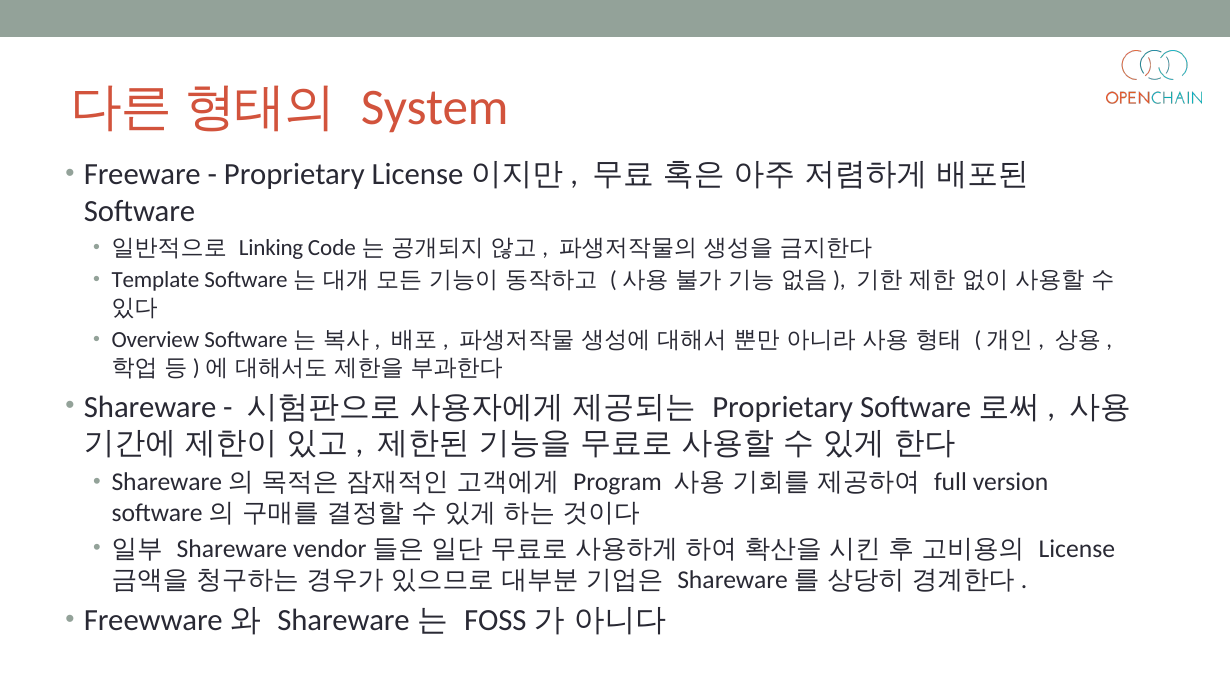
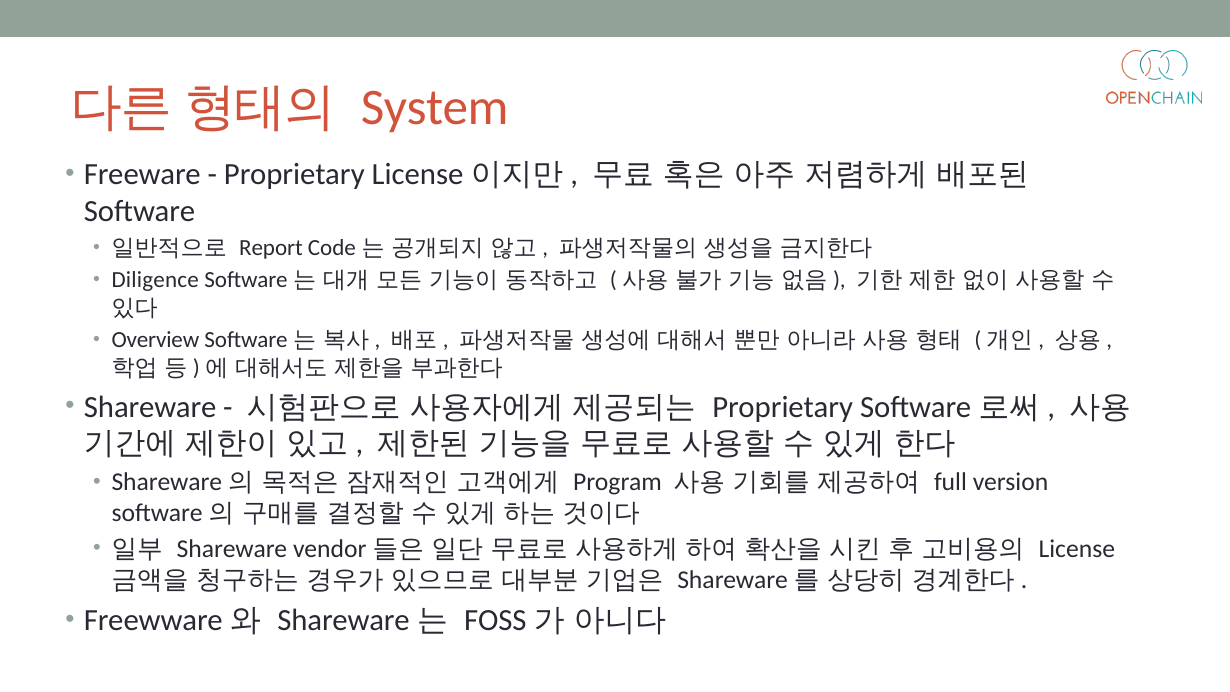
Linking: Linking -> Report (271, 248)
Template: Template -> Diligence (155, 280)
